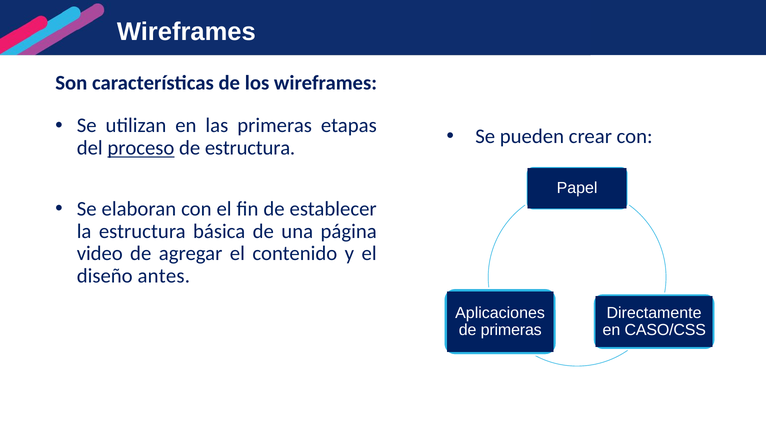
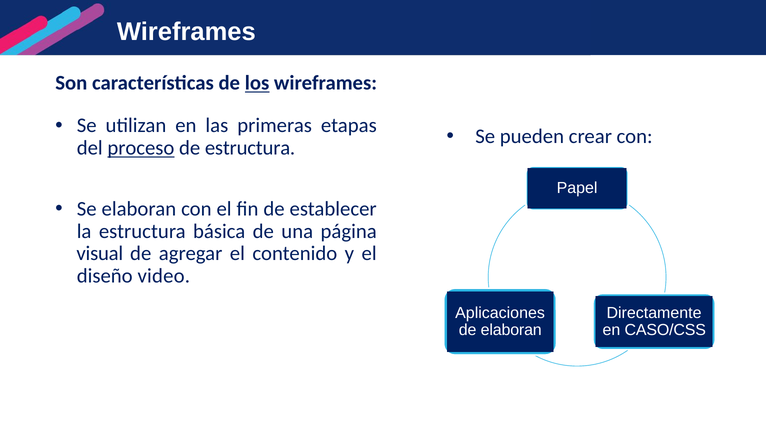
los underline: none -> present (257, 83)
video: video -> visual (100, 253)
antes: antes -> video (164, 276)
de primeras: primeras -> elaboran (511, 330)
